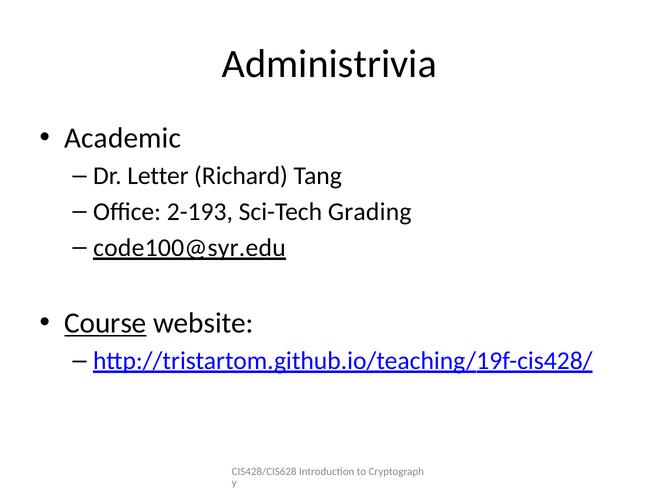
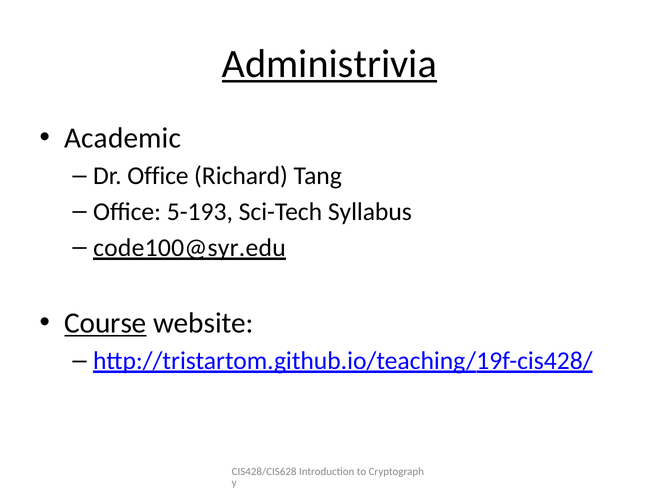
Administrivia underline: none -> present (329, 64)
Dr Letter: Letter -> Office (158, 176)
2-193: 2-193 -> 5-193 (200, 212)
Grading: Grading -> Syllabus (370, 212)
